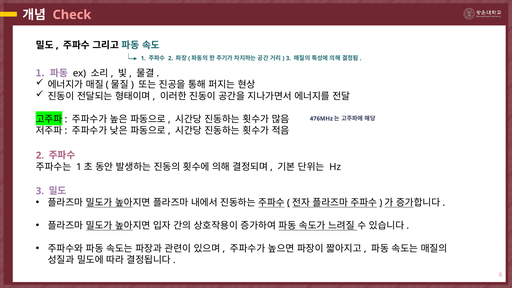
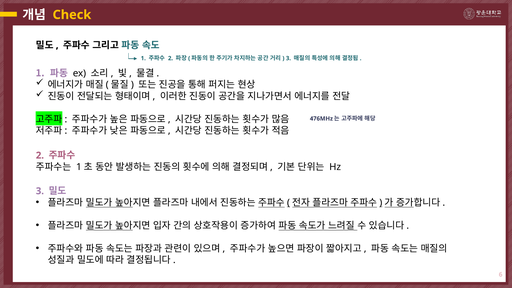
Check colour: pink -> yellow (72, 15)
